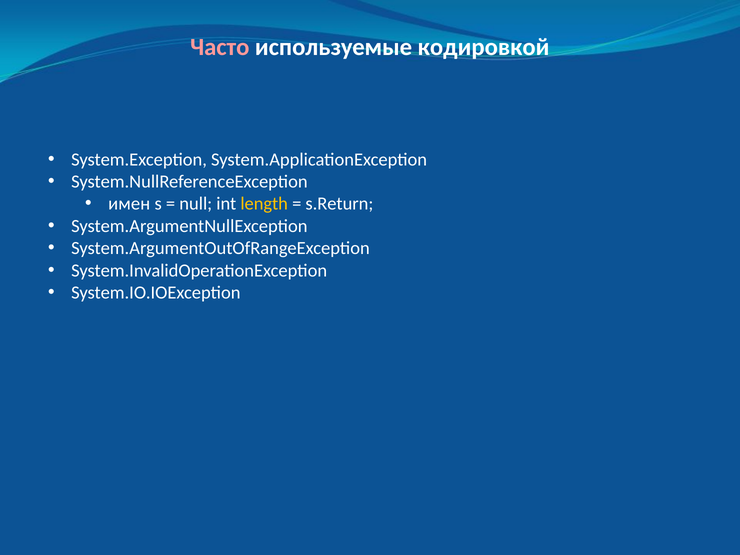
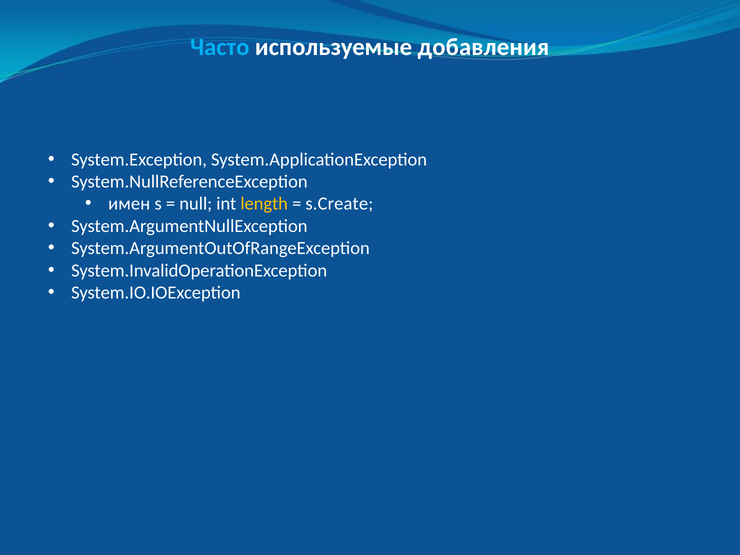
Часто colour: pink -> light blue (220, 47)
кодировкой: кодировкой -> добавления (484, 47)
s.Return: s.Return -> s.Create (339, 204)
